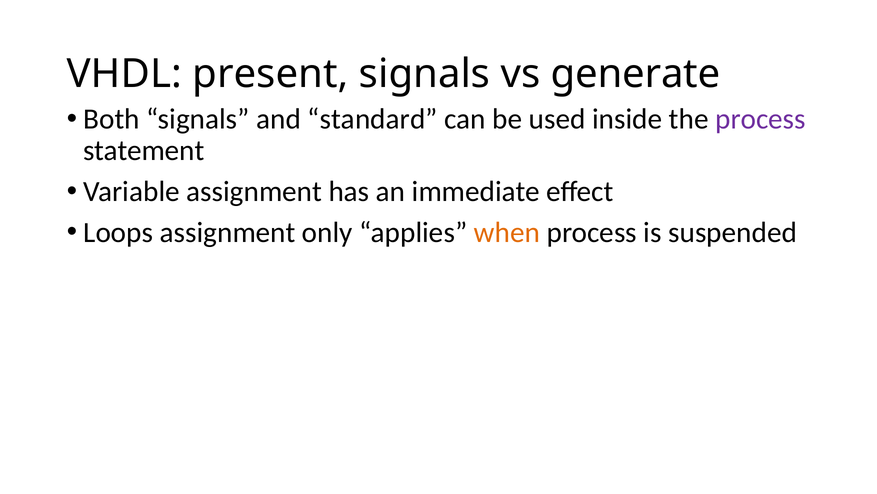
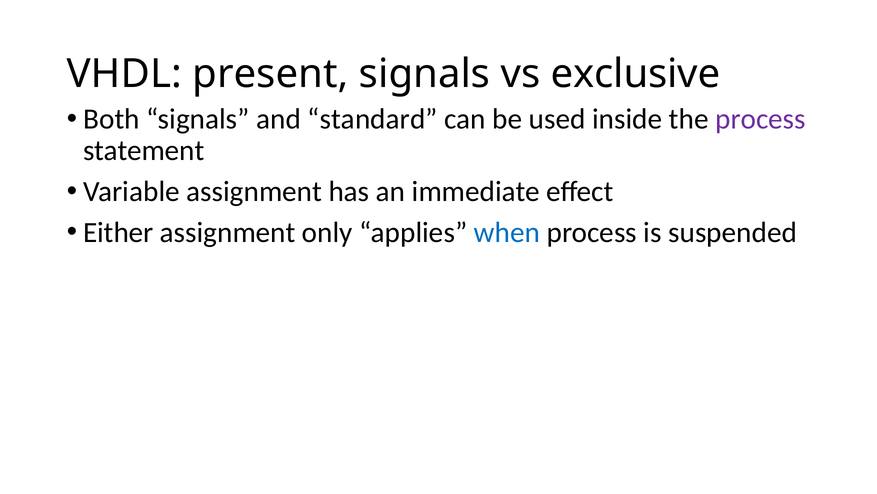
generate: generate -> exclusive (636, 74)
Loops: Loops -> Either (118, 232)
when colour: orange -> blue (507, 232)
